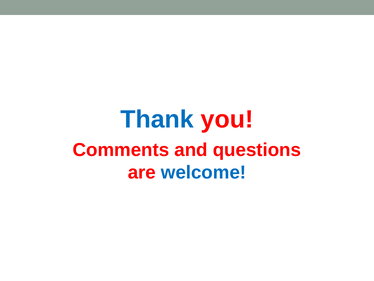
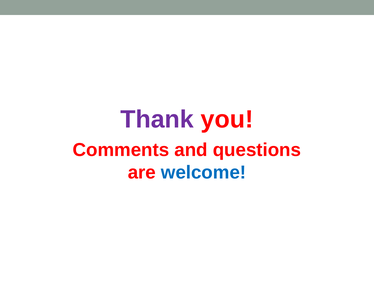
Thank colour: blue -> purple (157, 119)
